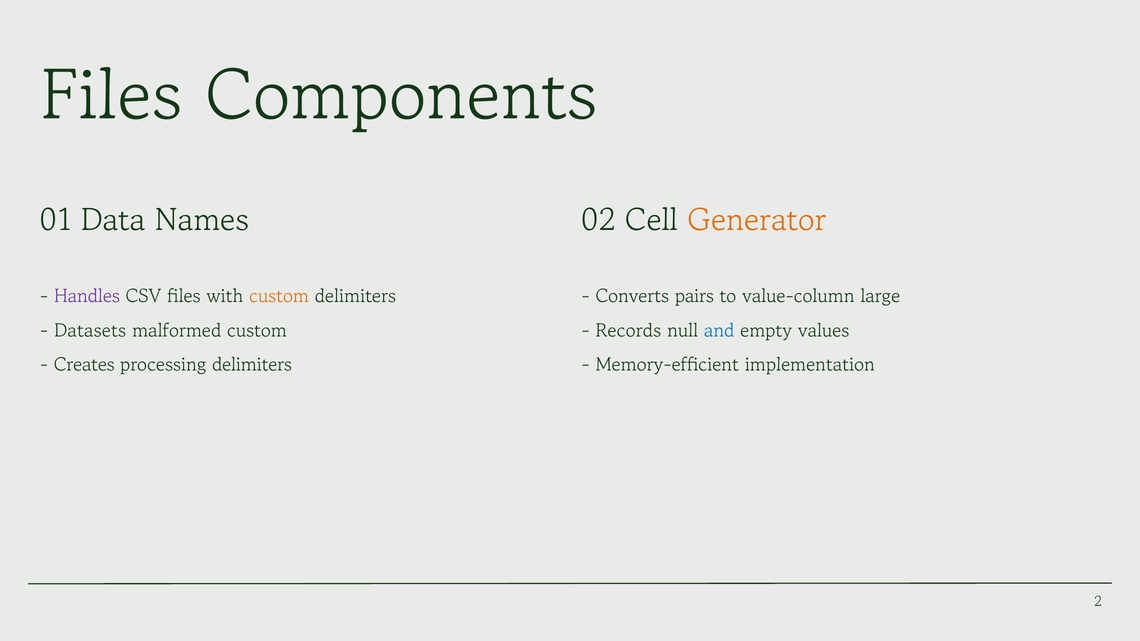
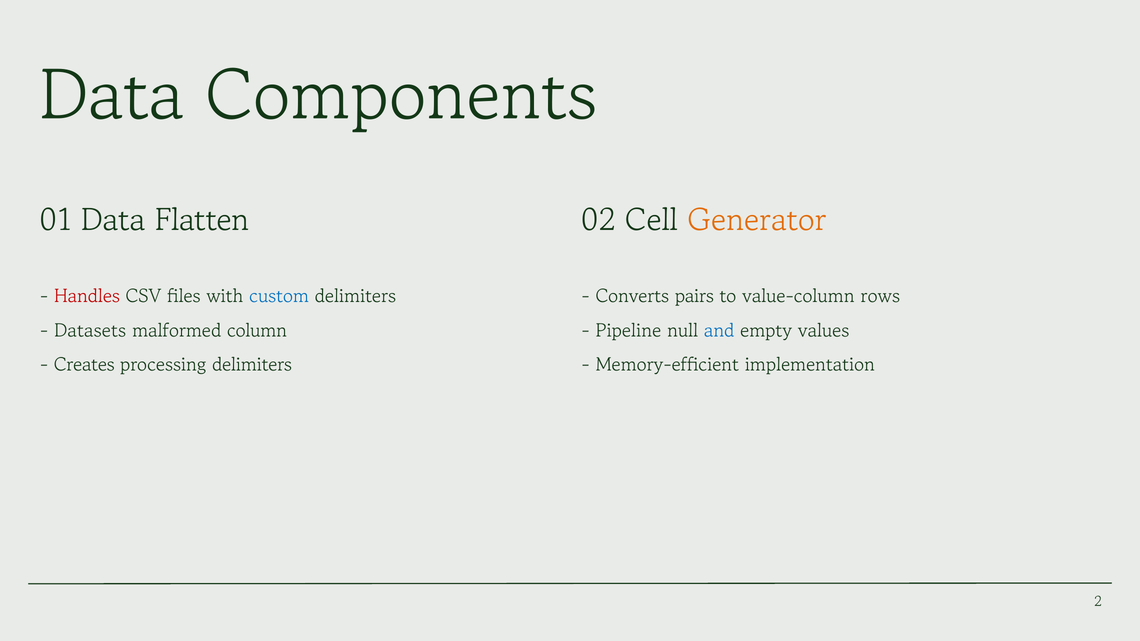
Files: Files -> Data (112, 101)
Names: Names -> Flatten (202, 223)
Handles colour: purple -> red (87, 298)
custom colour: orange -> blue (279, 298)
large: large -> rows (880, 298)
malformed custom: custom -> column (257, 332)
Records: Records -> Pipeline (628, 332)
